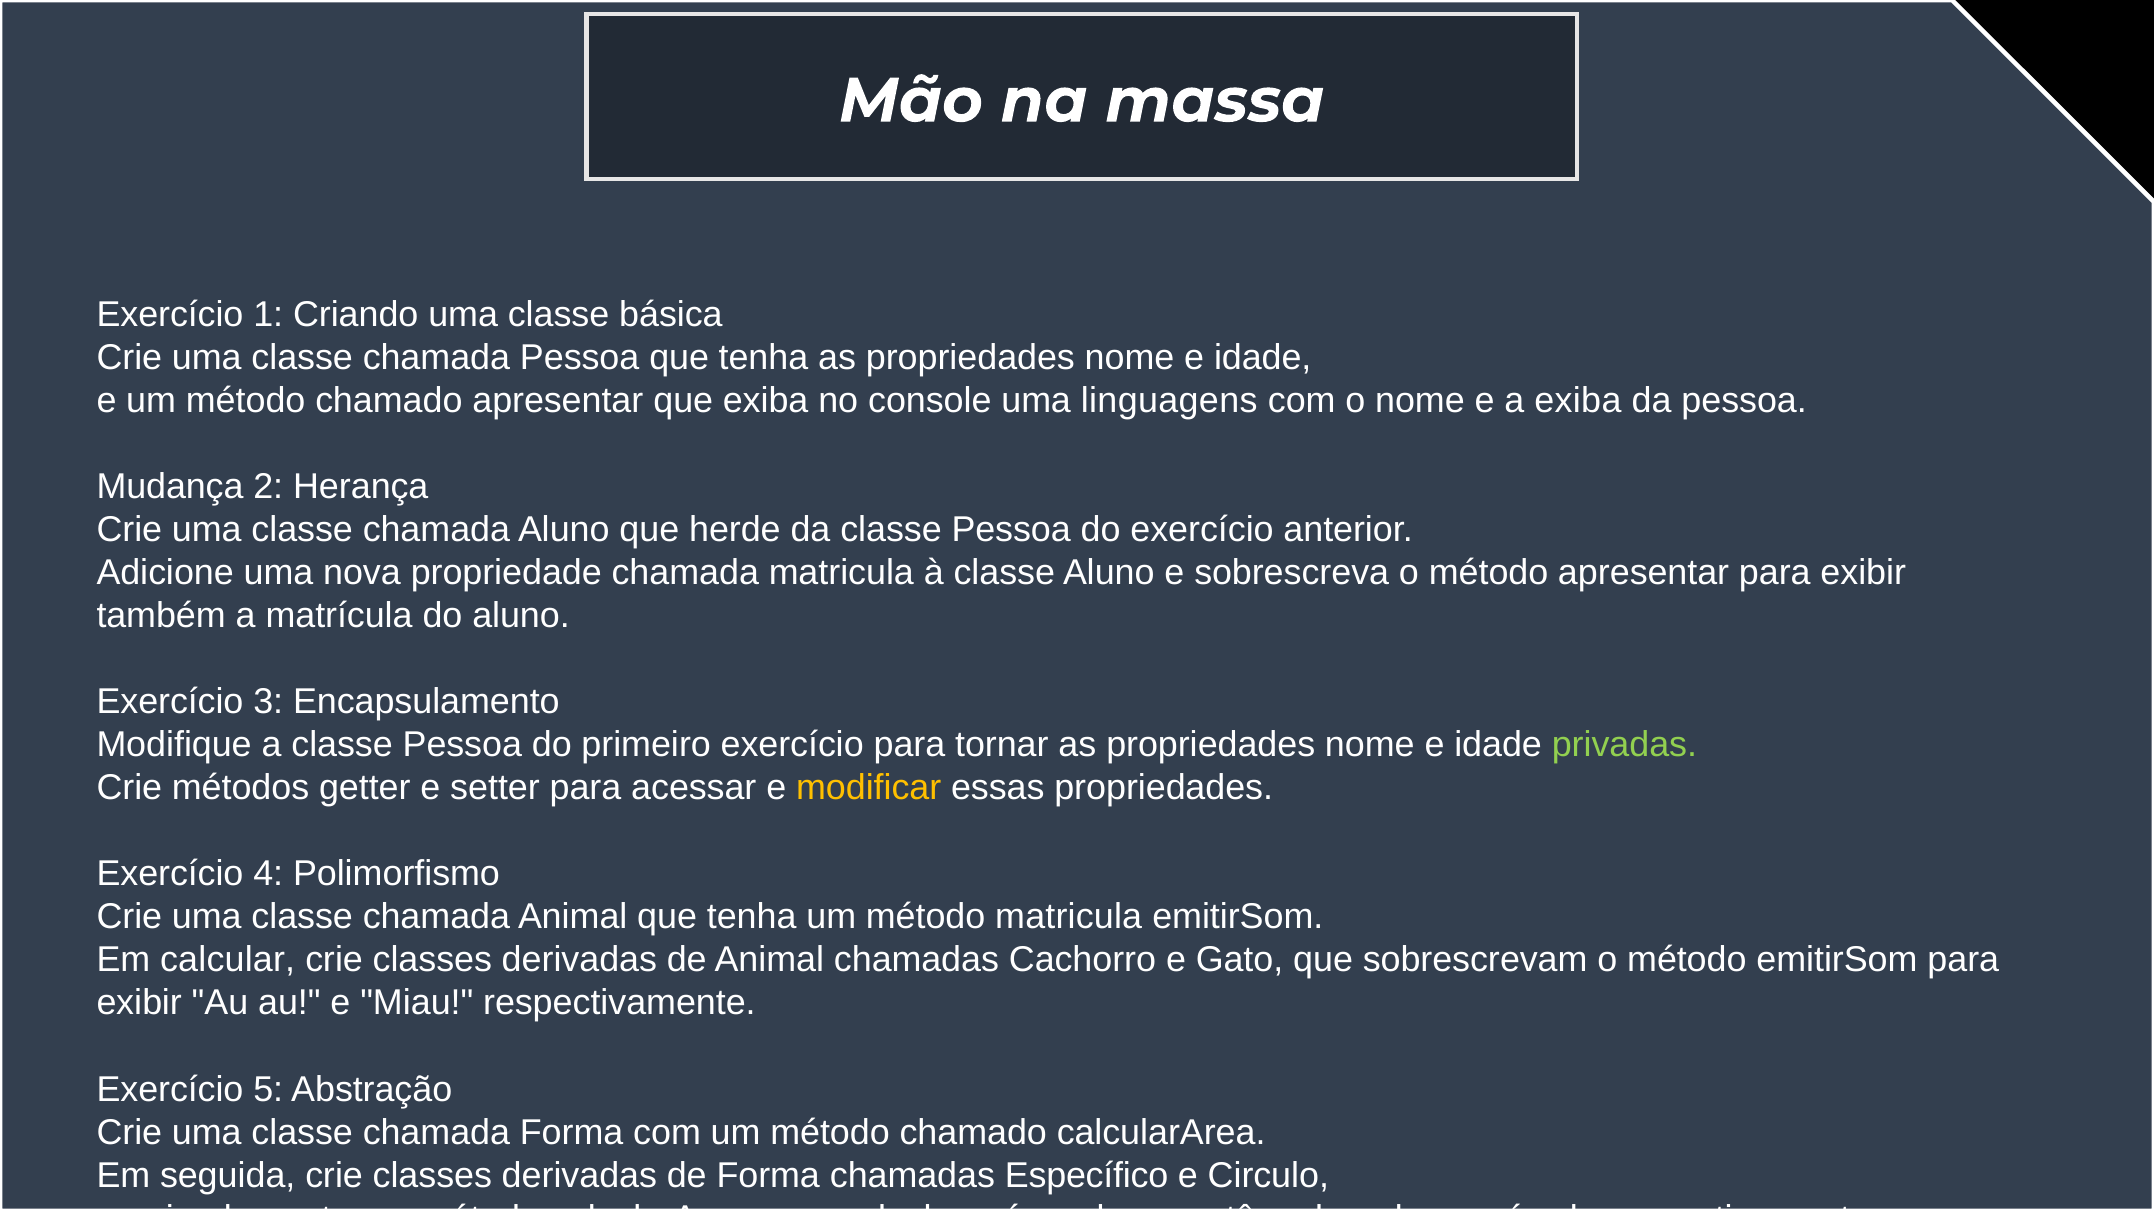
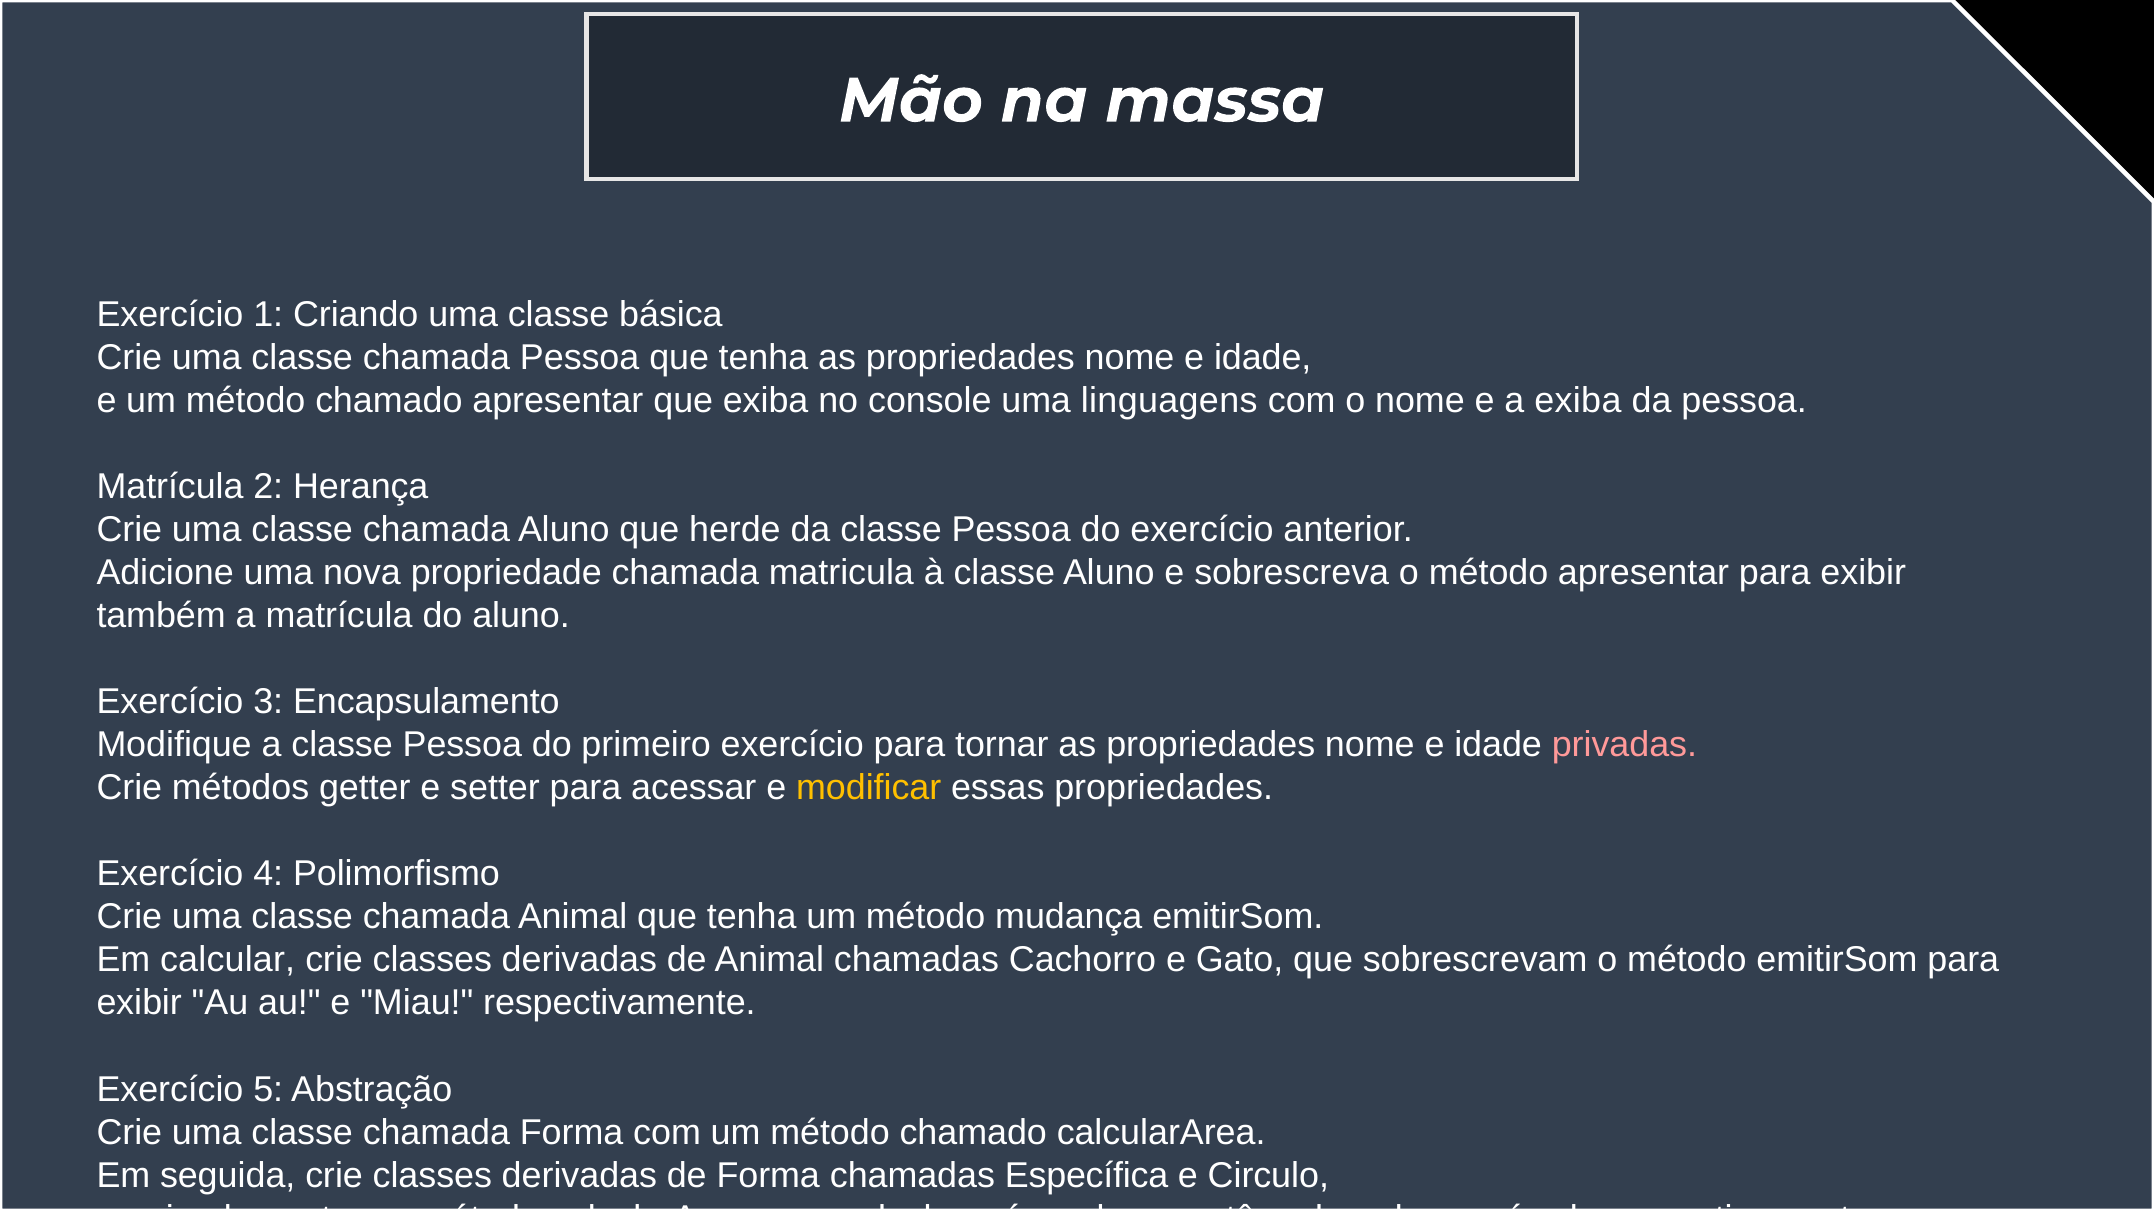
Mudança: Mudança -> Matrícula (170, 487)
privadas colour: light green -> pink (1624, 745)
método matricula: matricula -> mudança (1069, 918)
Específico: Específico -> Específica (1087, 1176)
